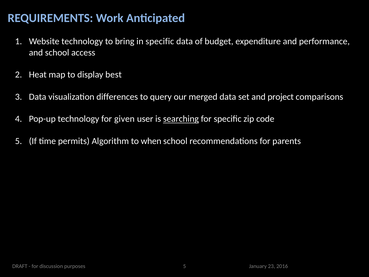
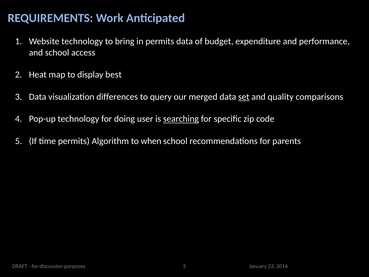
in specific: specific -> permits (160, 41)
set underline: none -> present (244, 97)
project: project -> quality (281, 97)
given: given -> doing (125, 119)
